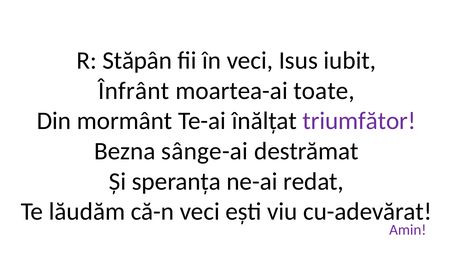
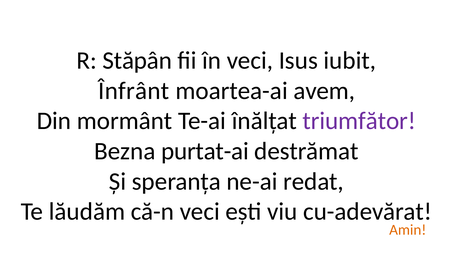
toate: toate -> avem (324, 91)
sânge-ai: sânge-ai -> purtat-ai (205, 151)
Amin colour: purple -> orange (408, 230)
